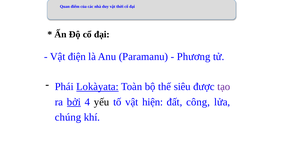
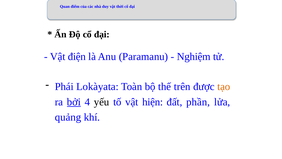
Phương: Phương -> Nghiệm (194, 56)
Lokàyata underline: present -> none (97, 86)
siêu: siêu -> trên (182, 86)
tạo colour: purple -> orange (224, 86)
công: công -> phần (198, 102)
chúng: chúng -> quảng (68, 117)
